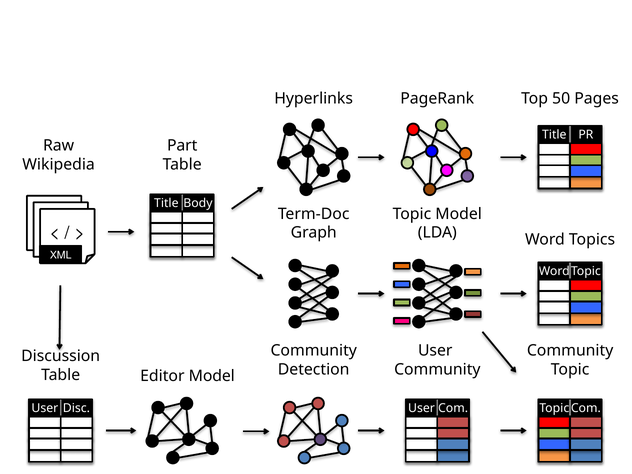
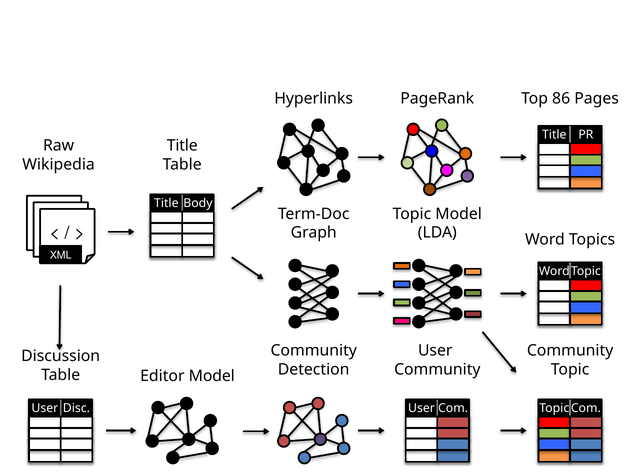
50: 50 -> 86 (561, 99)
Part: Part -> Title (182, 145)
